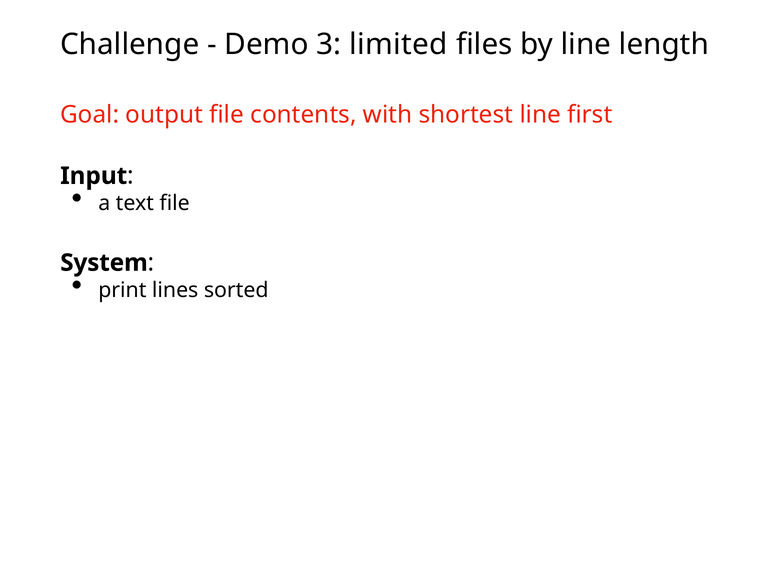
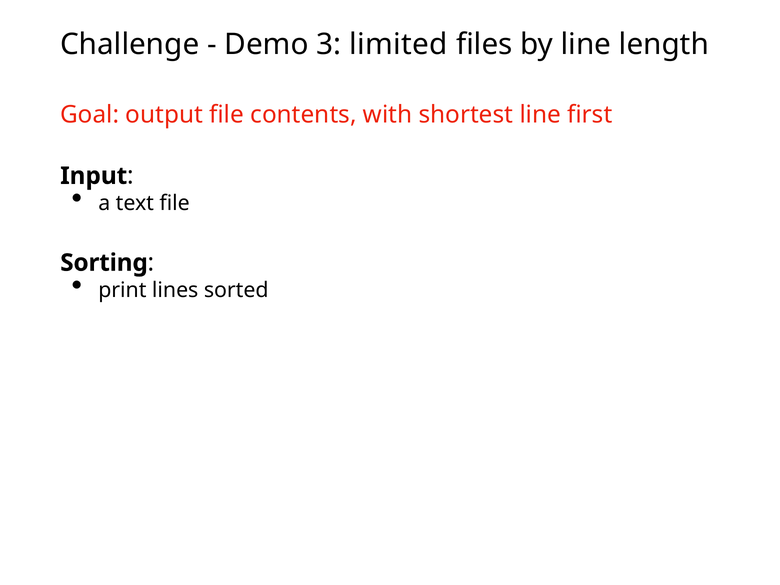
System: System -> Sorting (104, 263)
